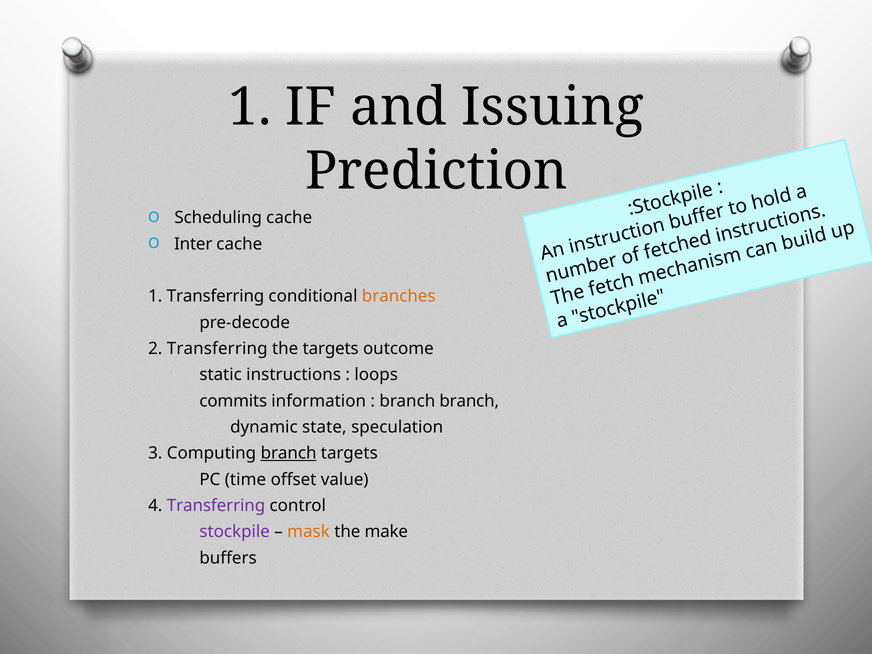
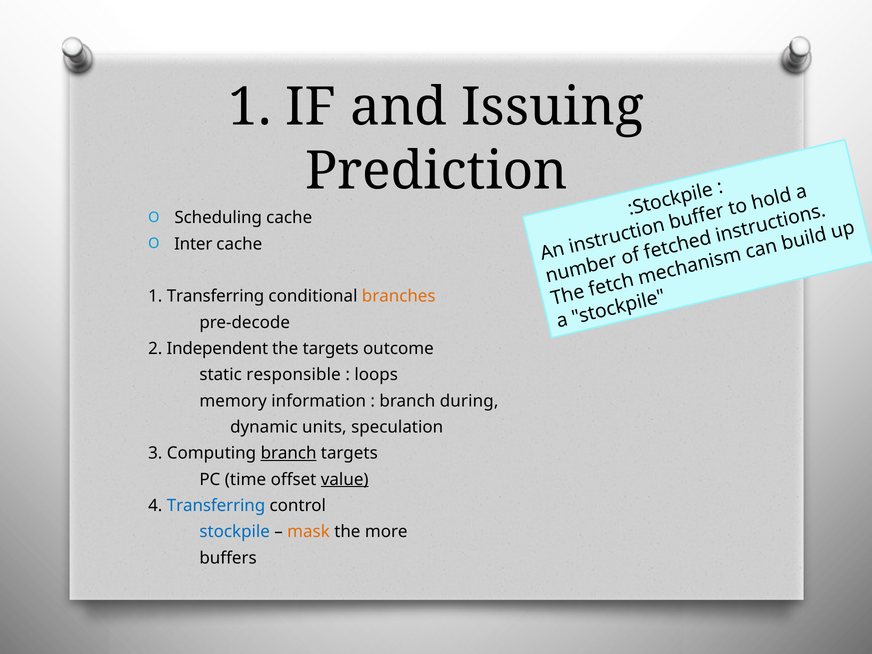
2 Transferring: Transferring -> Independent (217, 349)
instructions: instructions -> responsible (294, 375)
commits: commits -> memory (233, 401)
branch branch: branch -> during (469, 401)
state: state -> units (324, 427)
value underline: none -> present (345, 479)
Transferring colour: purple -> blue (216, 506)
stockpile colour: purple -> blue (235, 532)
make: make -> more (386, 532)
